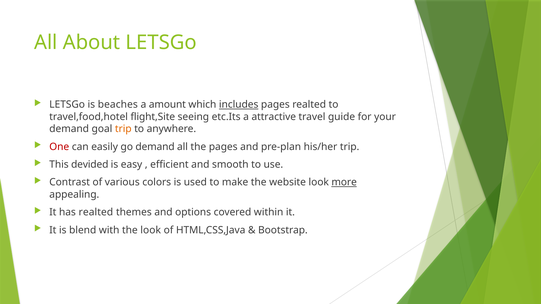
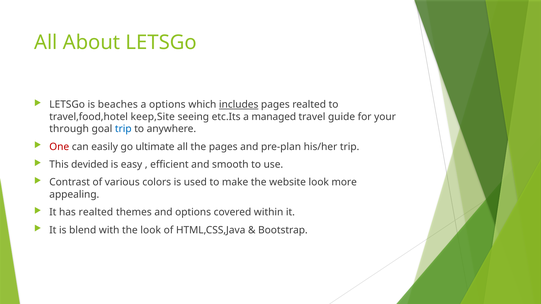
a amount: amount -> options (167, 105)
flight,Site: flight,Site -> keep,Site (153, 117)
attractive: attractive -> managed (274, 117)
demand: demand -> through (69, 129)
trip colour: orange -> blue (123, 129)
go demand: demand -> ultimate (155, 147)
more underline: present -> none (344, 182)
